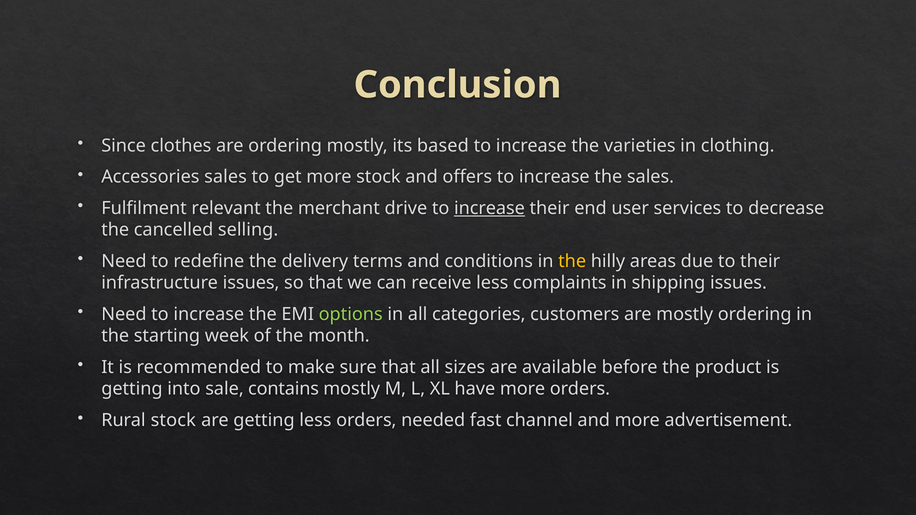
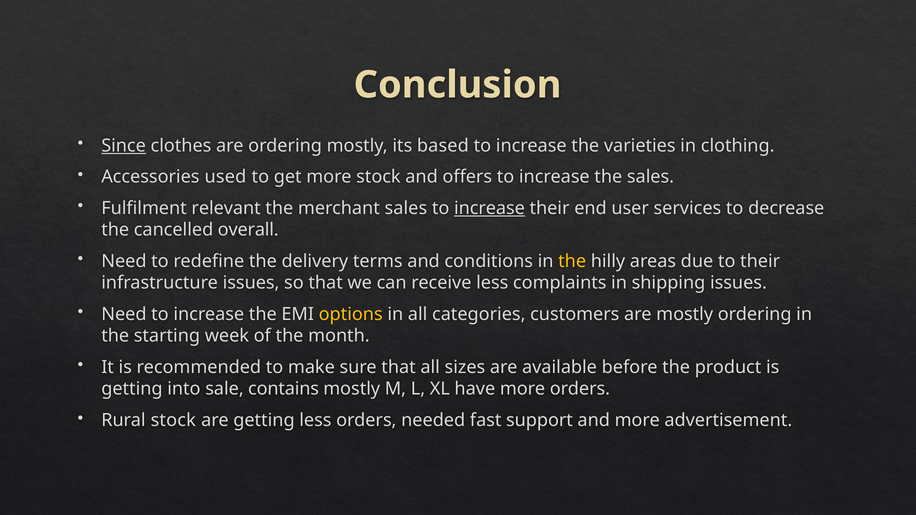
Since underline: none -> present (124, 146)
Accessories sales: sales -> used (225, 177)
merchant drive: drive -> sales (406, 208)
selling: selling -> overall (248, 230)
options colour: light green -> yellow (351, 314)
channel: channel -> support (539, 420)
